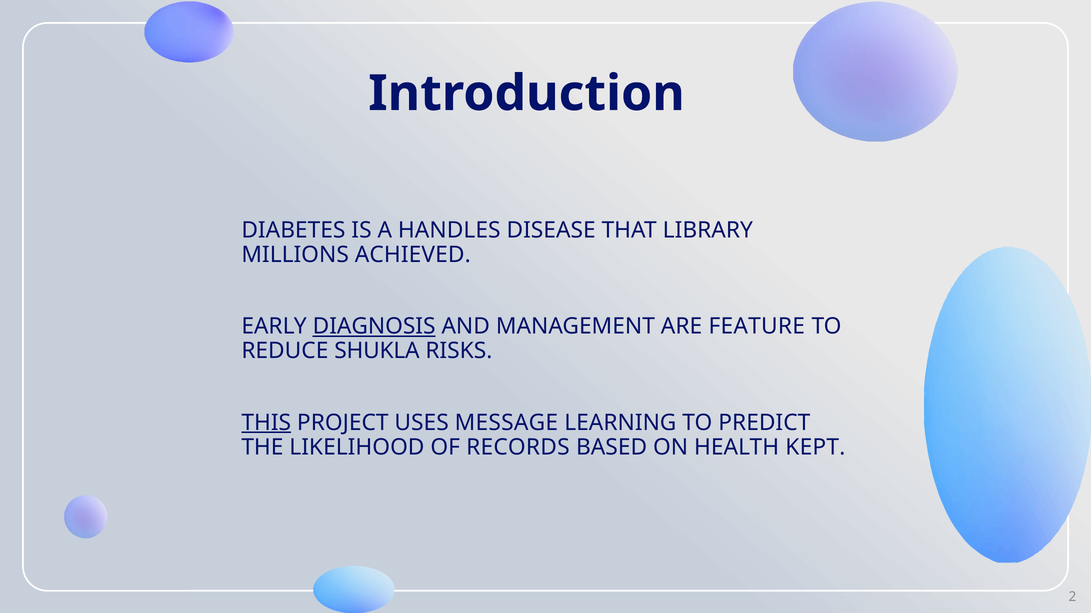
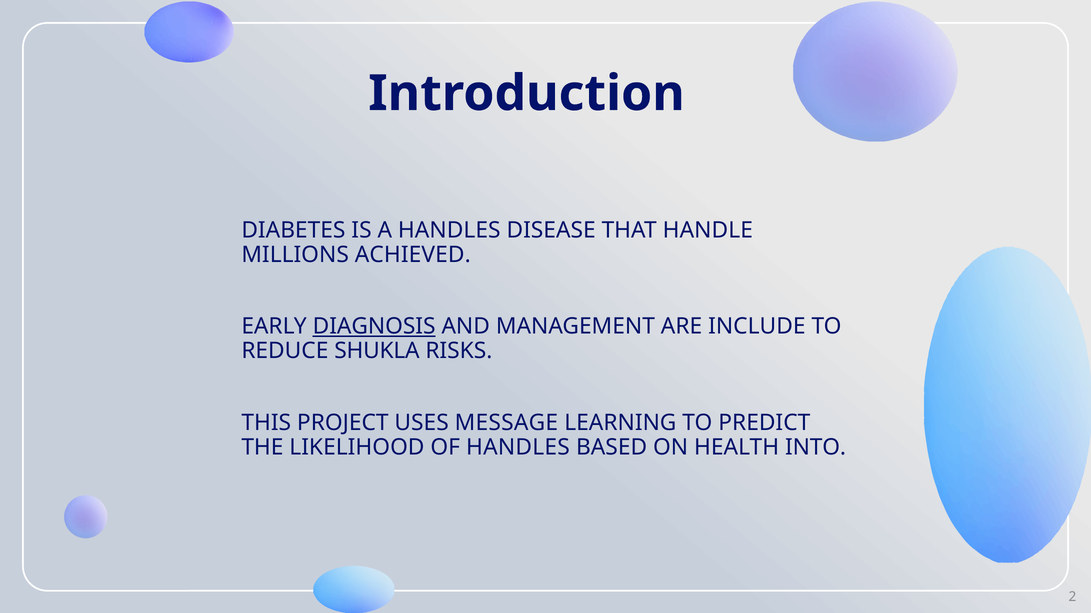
LIBRARY: LIBRARY -> HANDLE (708, 230)
FEATURE: FEATURE -> INCLUDE (757, 327)
THIS underline: present -> none (266, 423)
OF RECORDS: RECORDS -> HANDLES (518, 448)
KEPT: KEPT -> INTO (816, 448)
